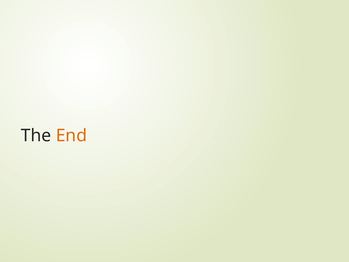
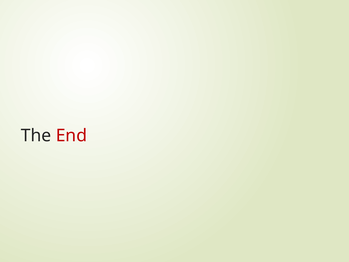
End colour: orange -> red (71, 136)
